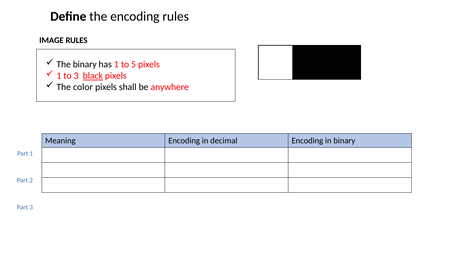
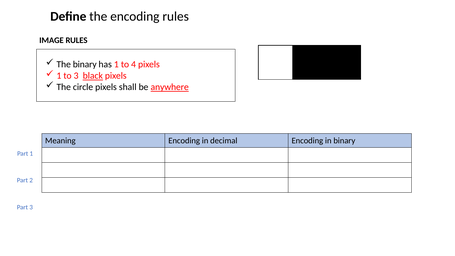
5: 5 -> 4 (134, 64)
color: color -> circle (83, 87)
anywhere underline: none -> present (170, 87)
